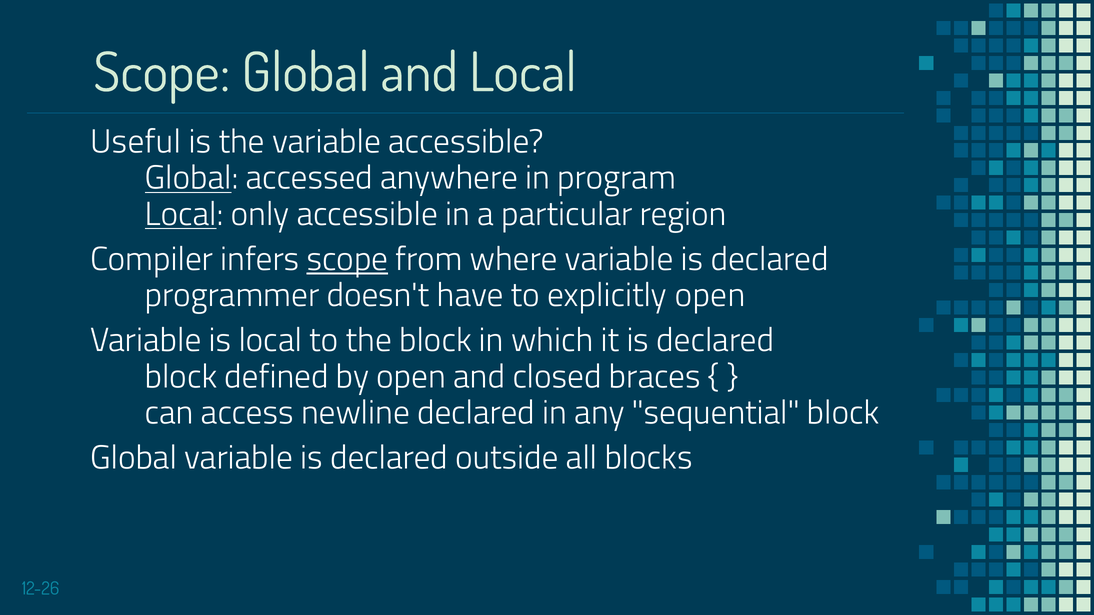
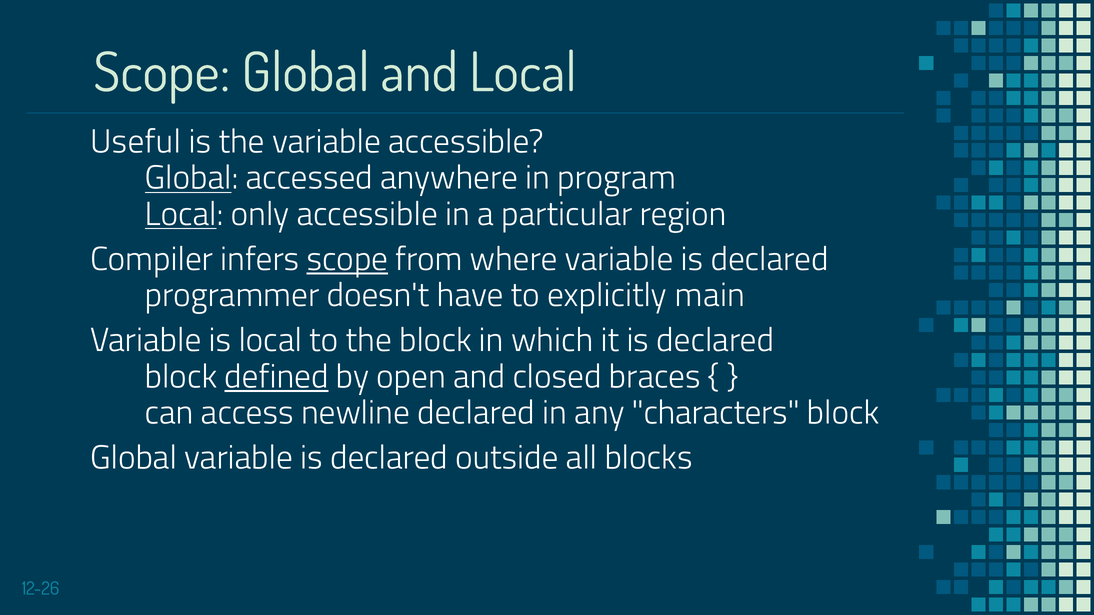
explicitly open: open -> main (710, 295)
defined underline: none -> present (277, 377)
sequential: sequential -> characters (716, 413)
